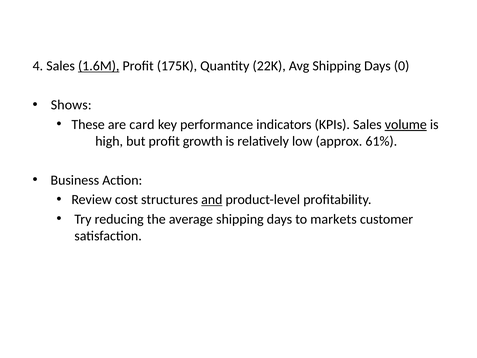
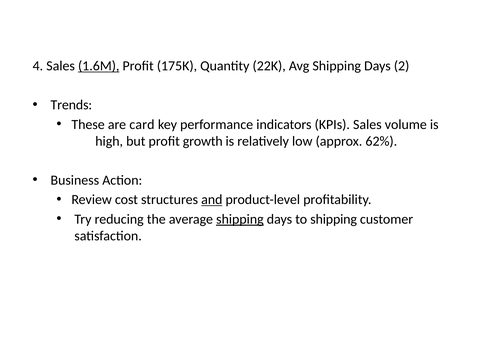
0: 0 -> 2 (402, 66)
Shows: Shows -> Trends (71, 105)
volume underline: present -> none (406, 124)
61%: 61% -> 62% (381, 141)
shipping underline: none -> present (240, 219)
to markets: markets -> shipping (334, 219)
